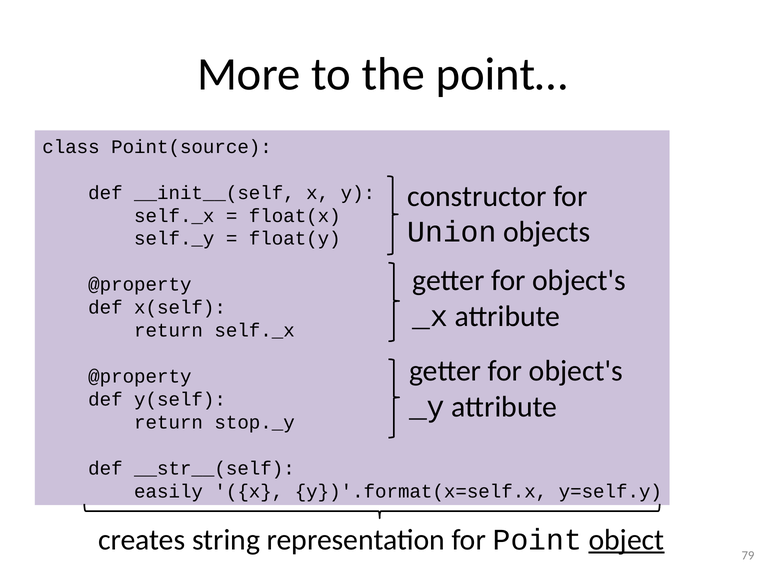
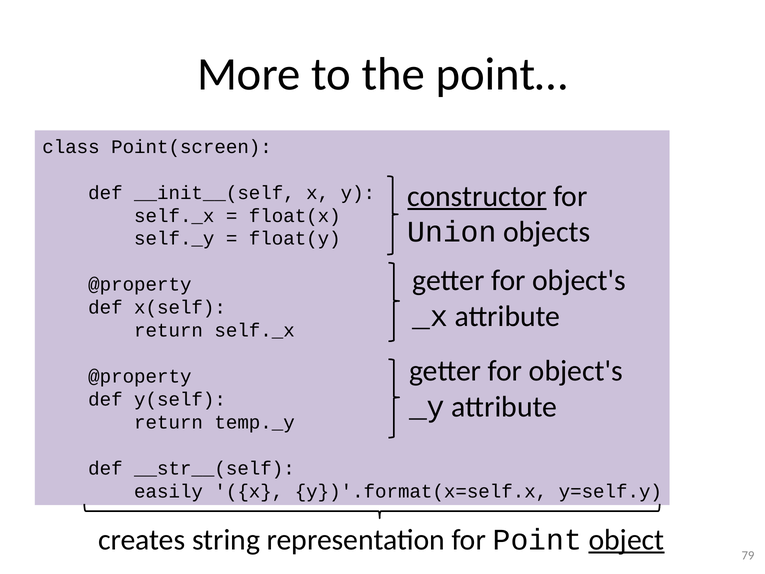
Point(source: Point(source -> Point(screen (191, 147)
constructor underline: none -> present (477, 196)
stop._y: stop._y -> temp._y (255, 422)
